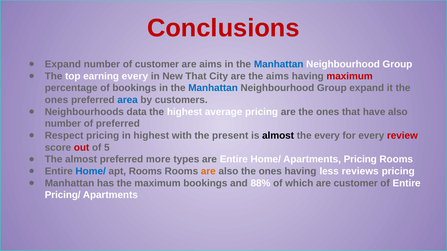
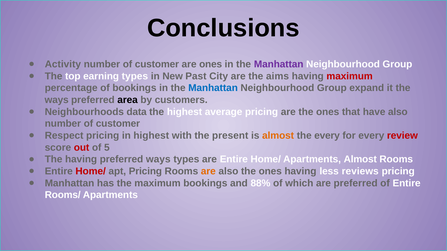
Conclusions colour: red -> black (223, 28)
Expand: Expand -> Activity (63, 64)
are aims: aims -> ones (211, 64)
Manhattan colour: blue -> purple (279, 64)
earning every: every -> types (135, 76)
New That: That -> Past (196, 76)
ones: ones -> ways (57, 100)
area colour: blue -> black (128, 100)
preferred: preferred -> customer (118, 124)
almost colour: black -> orange (278, 136)
The almost: almost -> having (81, 160)
preferred more: more -> ways (158, 160)
Apartments Pricing: Pricing -> Almost (360, 160)
Home/ colour: blue -> red (91, 172)
apt Rooms: Rooms -> Pricing (145, 172)
are customer: customer -> preferred (356, 183)
Pricing/: Pricing/ -> Rooms/ (63, 195)
